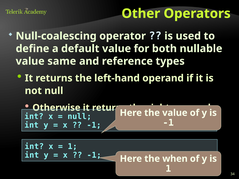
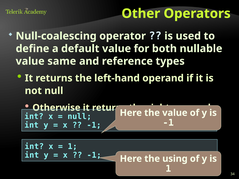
when: when -> using (175, 159)
